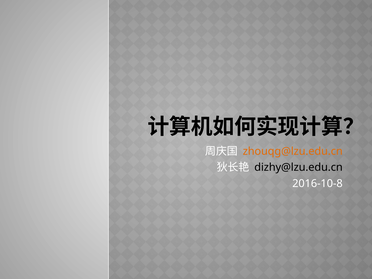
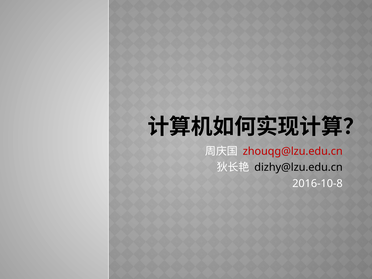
zhouqg@lzu.edu.cn colour: orange -> red (293, 151)
